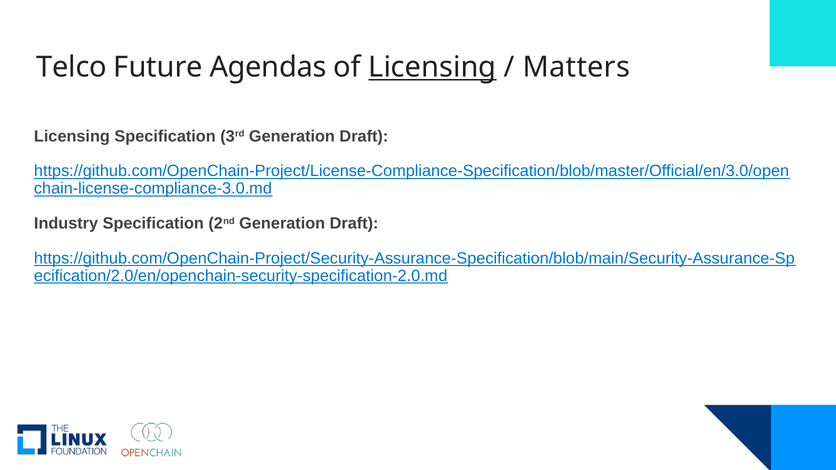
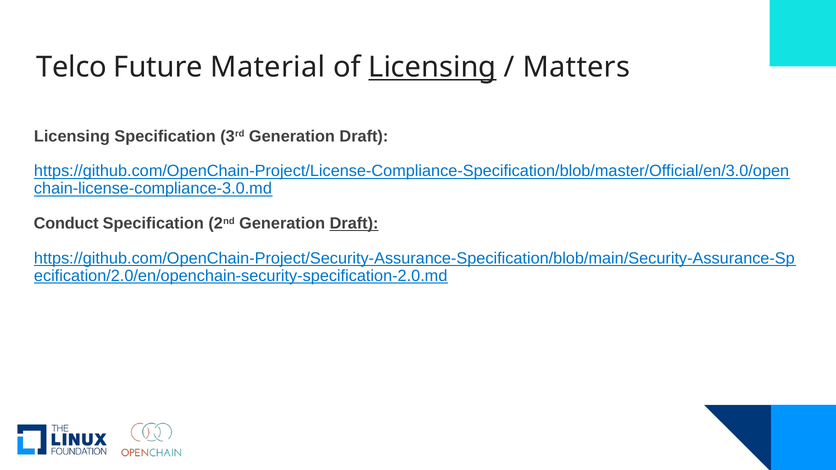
Agendas: Agendas -> Material (268, 67)
Industry: Industry -> Conduct (66, 224)
Draft underline: none -> present (354, 224)
